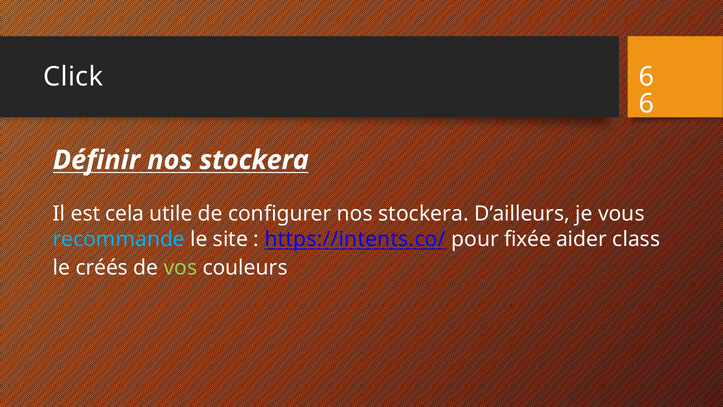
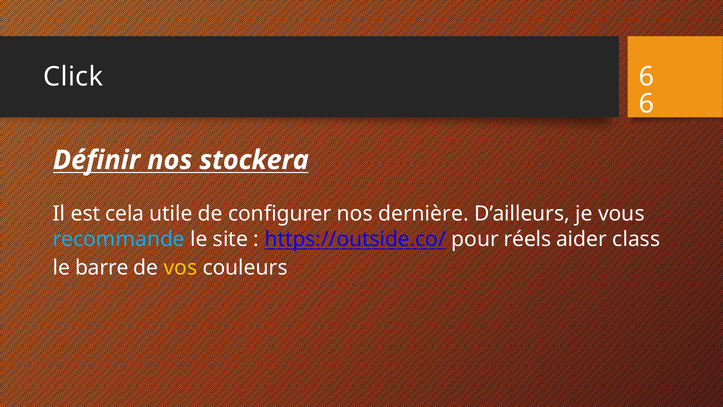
configurer nos stockera: stockera -> dernière (423, 214)
https://intents.co/: https://intents.co/ -> https://outside.co/ (355, 239)
fixée: fixée -> réels (528, 239)
créés: créés -> barre (102, 268)
vos colour: light green -> yellow (180, 268)
